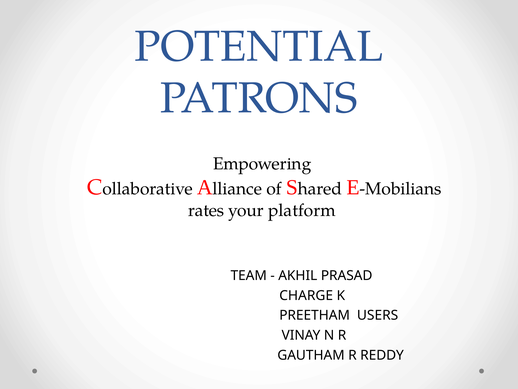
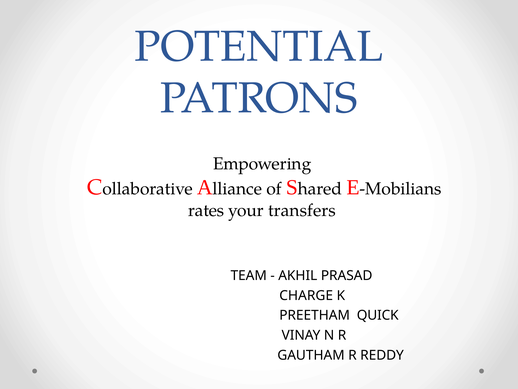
platform: platform -> transfers (302, 210)
USERS: USERS -> QUICK (378, 315)
